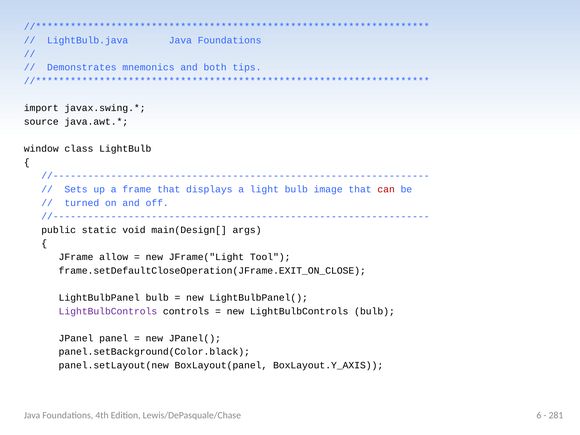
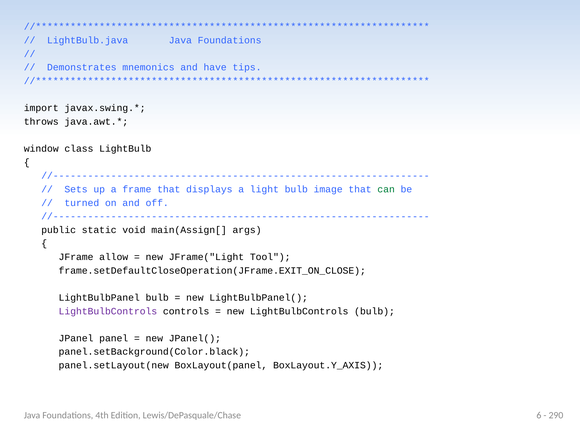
both: both -> have (215, 67)
source: source -> throws (41, 122)
can colour: red -> green (386, 189)
main(Design[: main(Design[ -> main(Assign[ (189, 230)
281: 281 -> 290 (556, 415)
